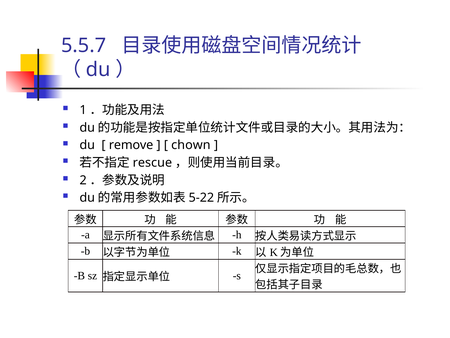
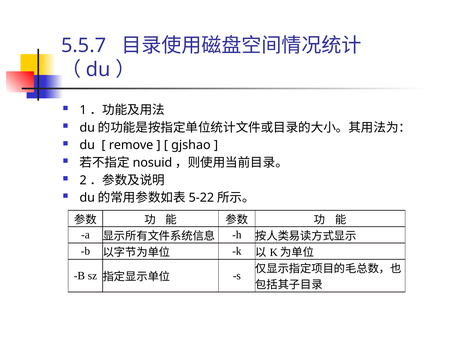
chown: chown -> gjshao (191, 145)
rescue: rescue -> nosuid (152, 162)
